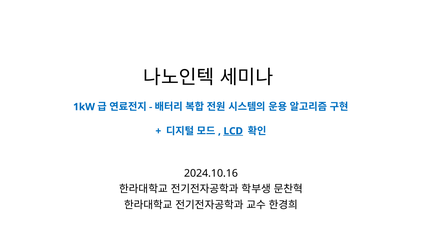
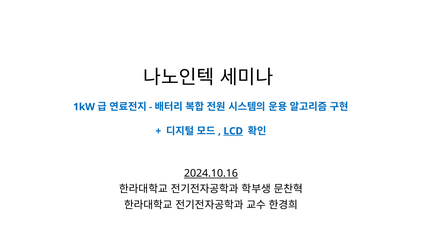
2024.10.16 underline: none -> present (211, 174)
